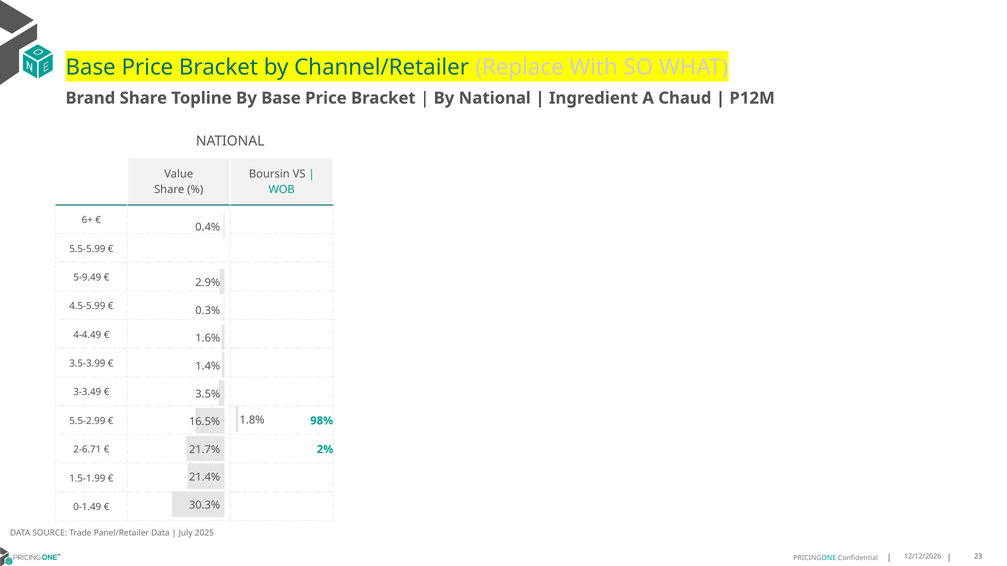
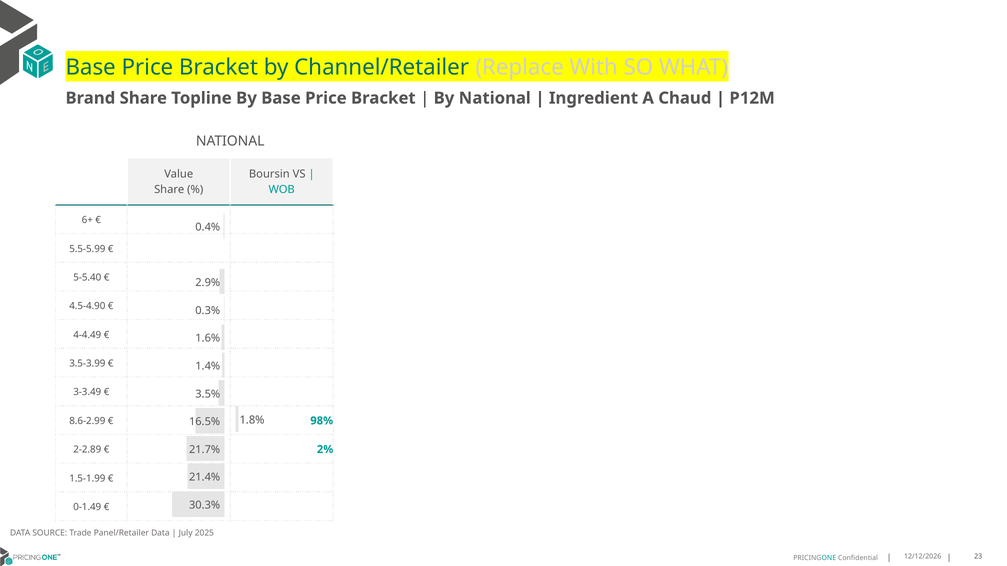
5-9.49: 5-9.49 -> 5-5.40 (87, 278)
4.5-5.99: 4.5-5.99 -> 4.5-4.90 (87, 306)
5.5-2.99: 5.5-2.99 -> 8.6-2.99 (87, 421)
2-6.71: 2-6.71 -> 2-2.89 (87, 450)
